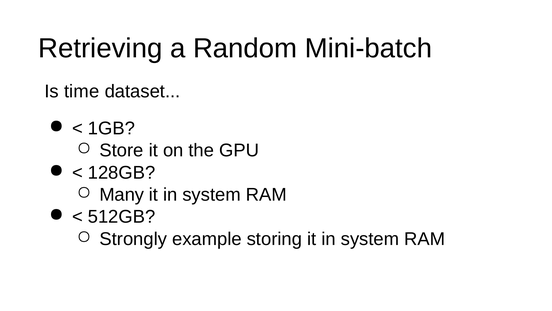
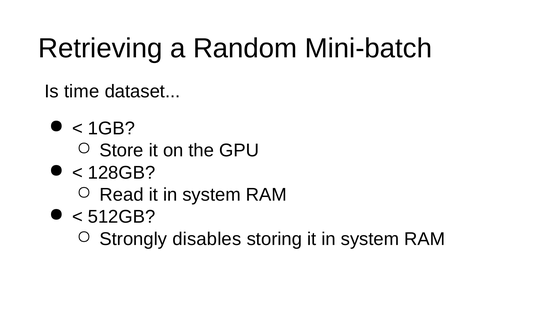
Many: Many -> Read (122, 194)
example: example -> disables (207, 239)
